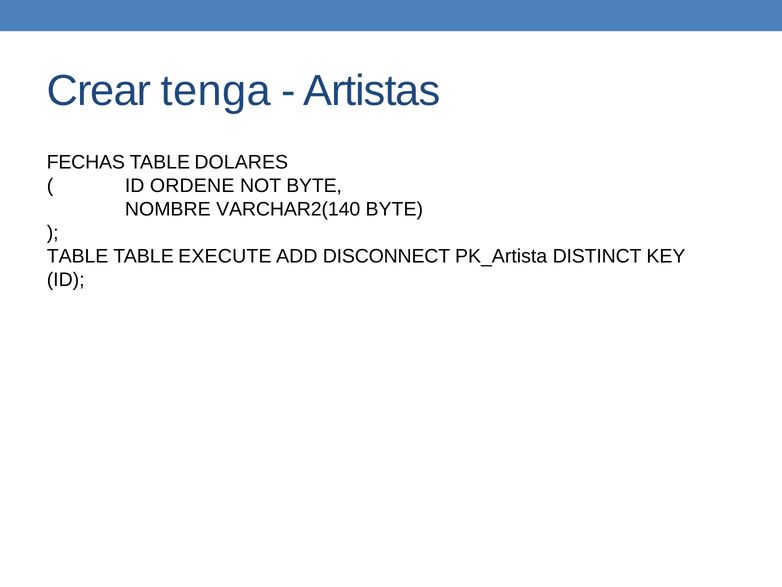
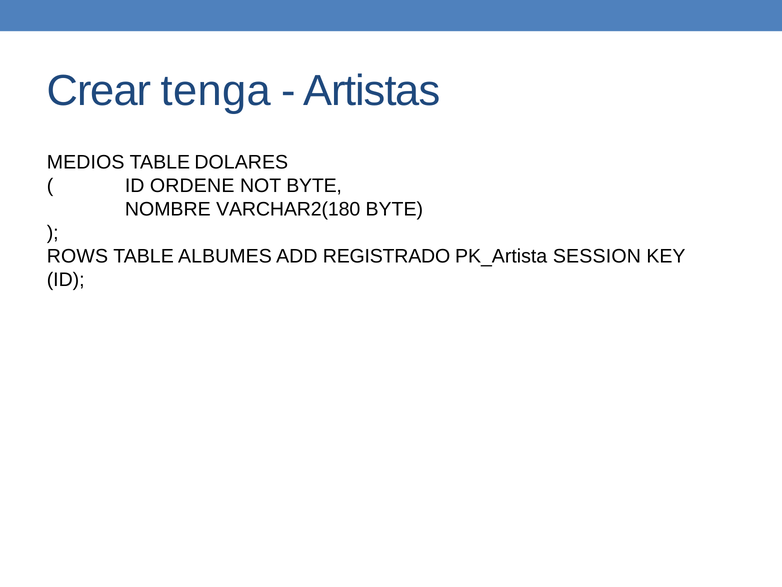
FECHAS: FECHAS -> MEDIOS (86, 162)
VARCHAR2(140: VARCHAR2(140 -> VARCHAR2(180 (288, 209)
TABLE: TABLE -> ROWS (77, 256)
EXECUTE: EXECUTE -> ALBUMES (225, 256)
DISCONNECT: DISCONNECT -> REGISTRADO (387, 256)
DISTINCT: DISTINCT -> SESSION (597, 256)
